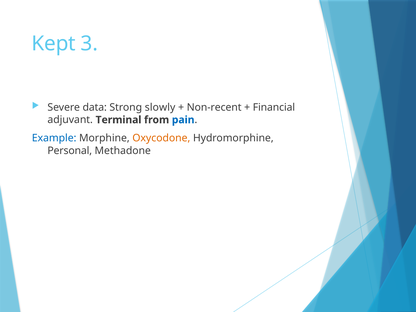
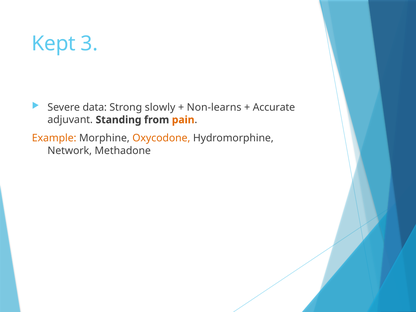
Non-recent: Non-recent -> Non-learns (214, 107)
Financial: Financial -> Accurate (274, 107)
Terminal: Terminal -> Standing (119, 120)
pain colour: blue -> orange (183, 120)
Example colour: blue -> orange (54, 138)
Personal: Personal -> Network (70, 151)
